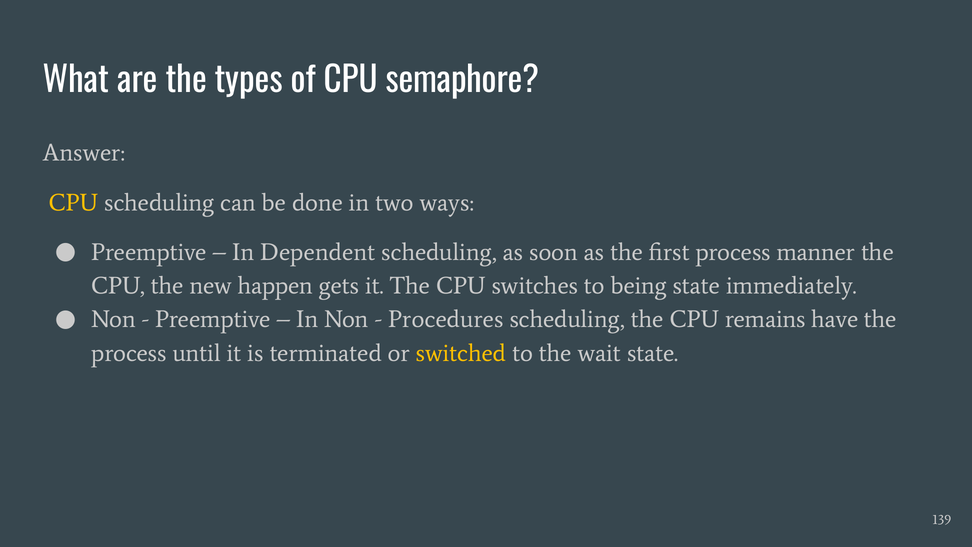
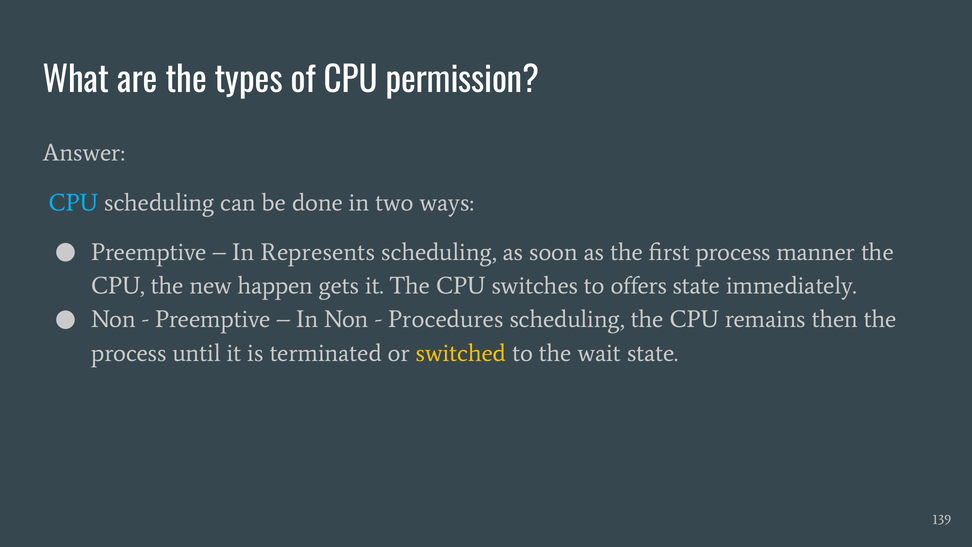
semaphore: semaphore -> permission (462, 81)
CPU colour: yellow -> light blue (74, 203)
Dependent: Dependent -> Represents (318, 252)
being: being -> offers (639, 286)
have: have -> then (835, 319)
